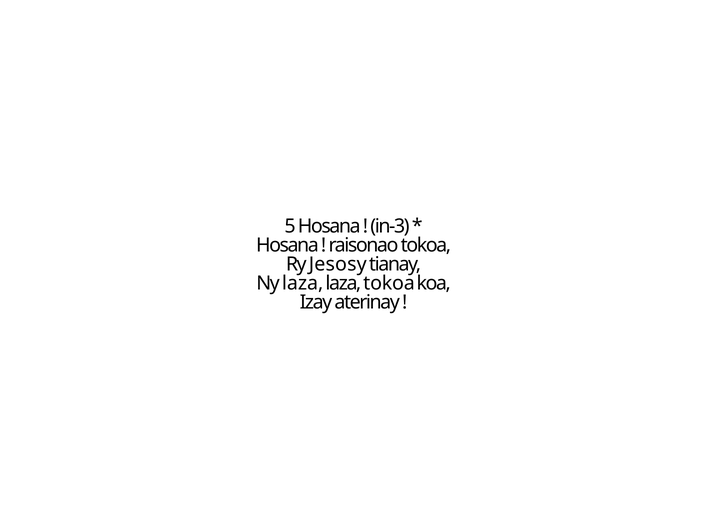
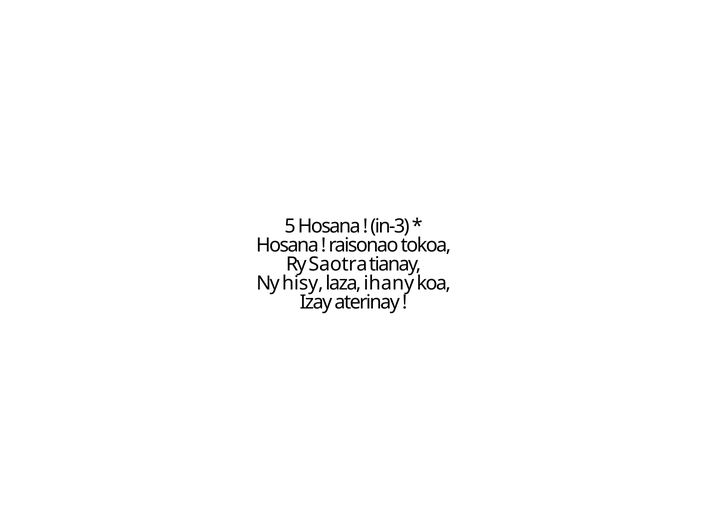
Jesosy: Jesosy -> Saotra (338, 264)
Ny laza: laza -> hisy (303, 283)
laza tokoa: tokoa -> ihany (389, 283)
